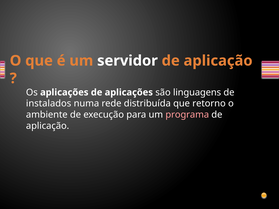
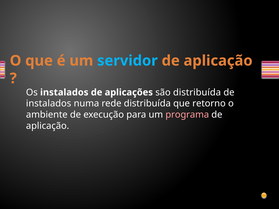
servidor colour: white -> light blue (127, 61)
Os aplicações: aplicações -> instalados (64, 92)
são linguagens: linguagens -> distribuída (197, 92)
